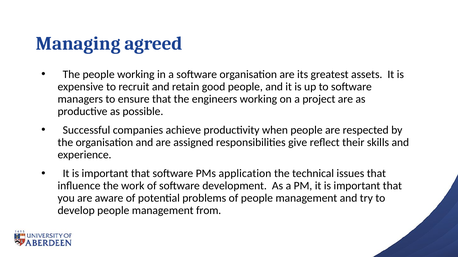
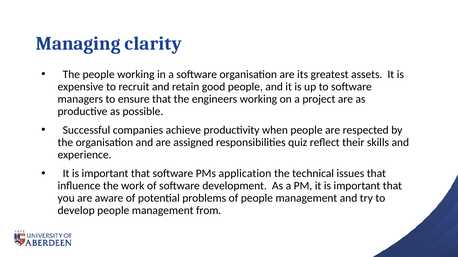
agreed: agreed -> clarity (153, 44)
give: give -> quiz (298, 143)
